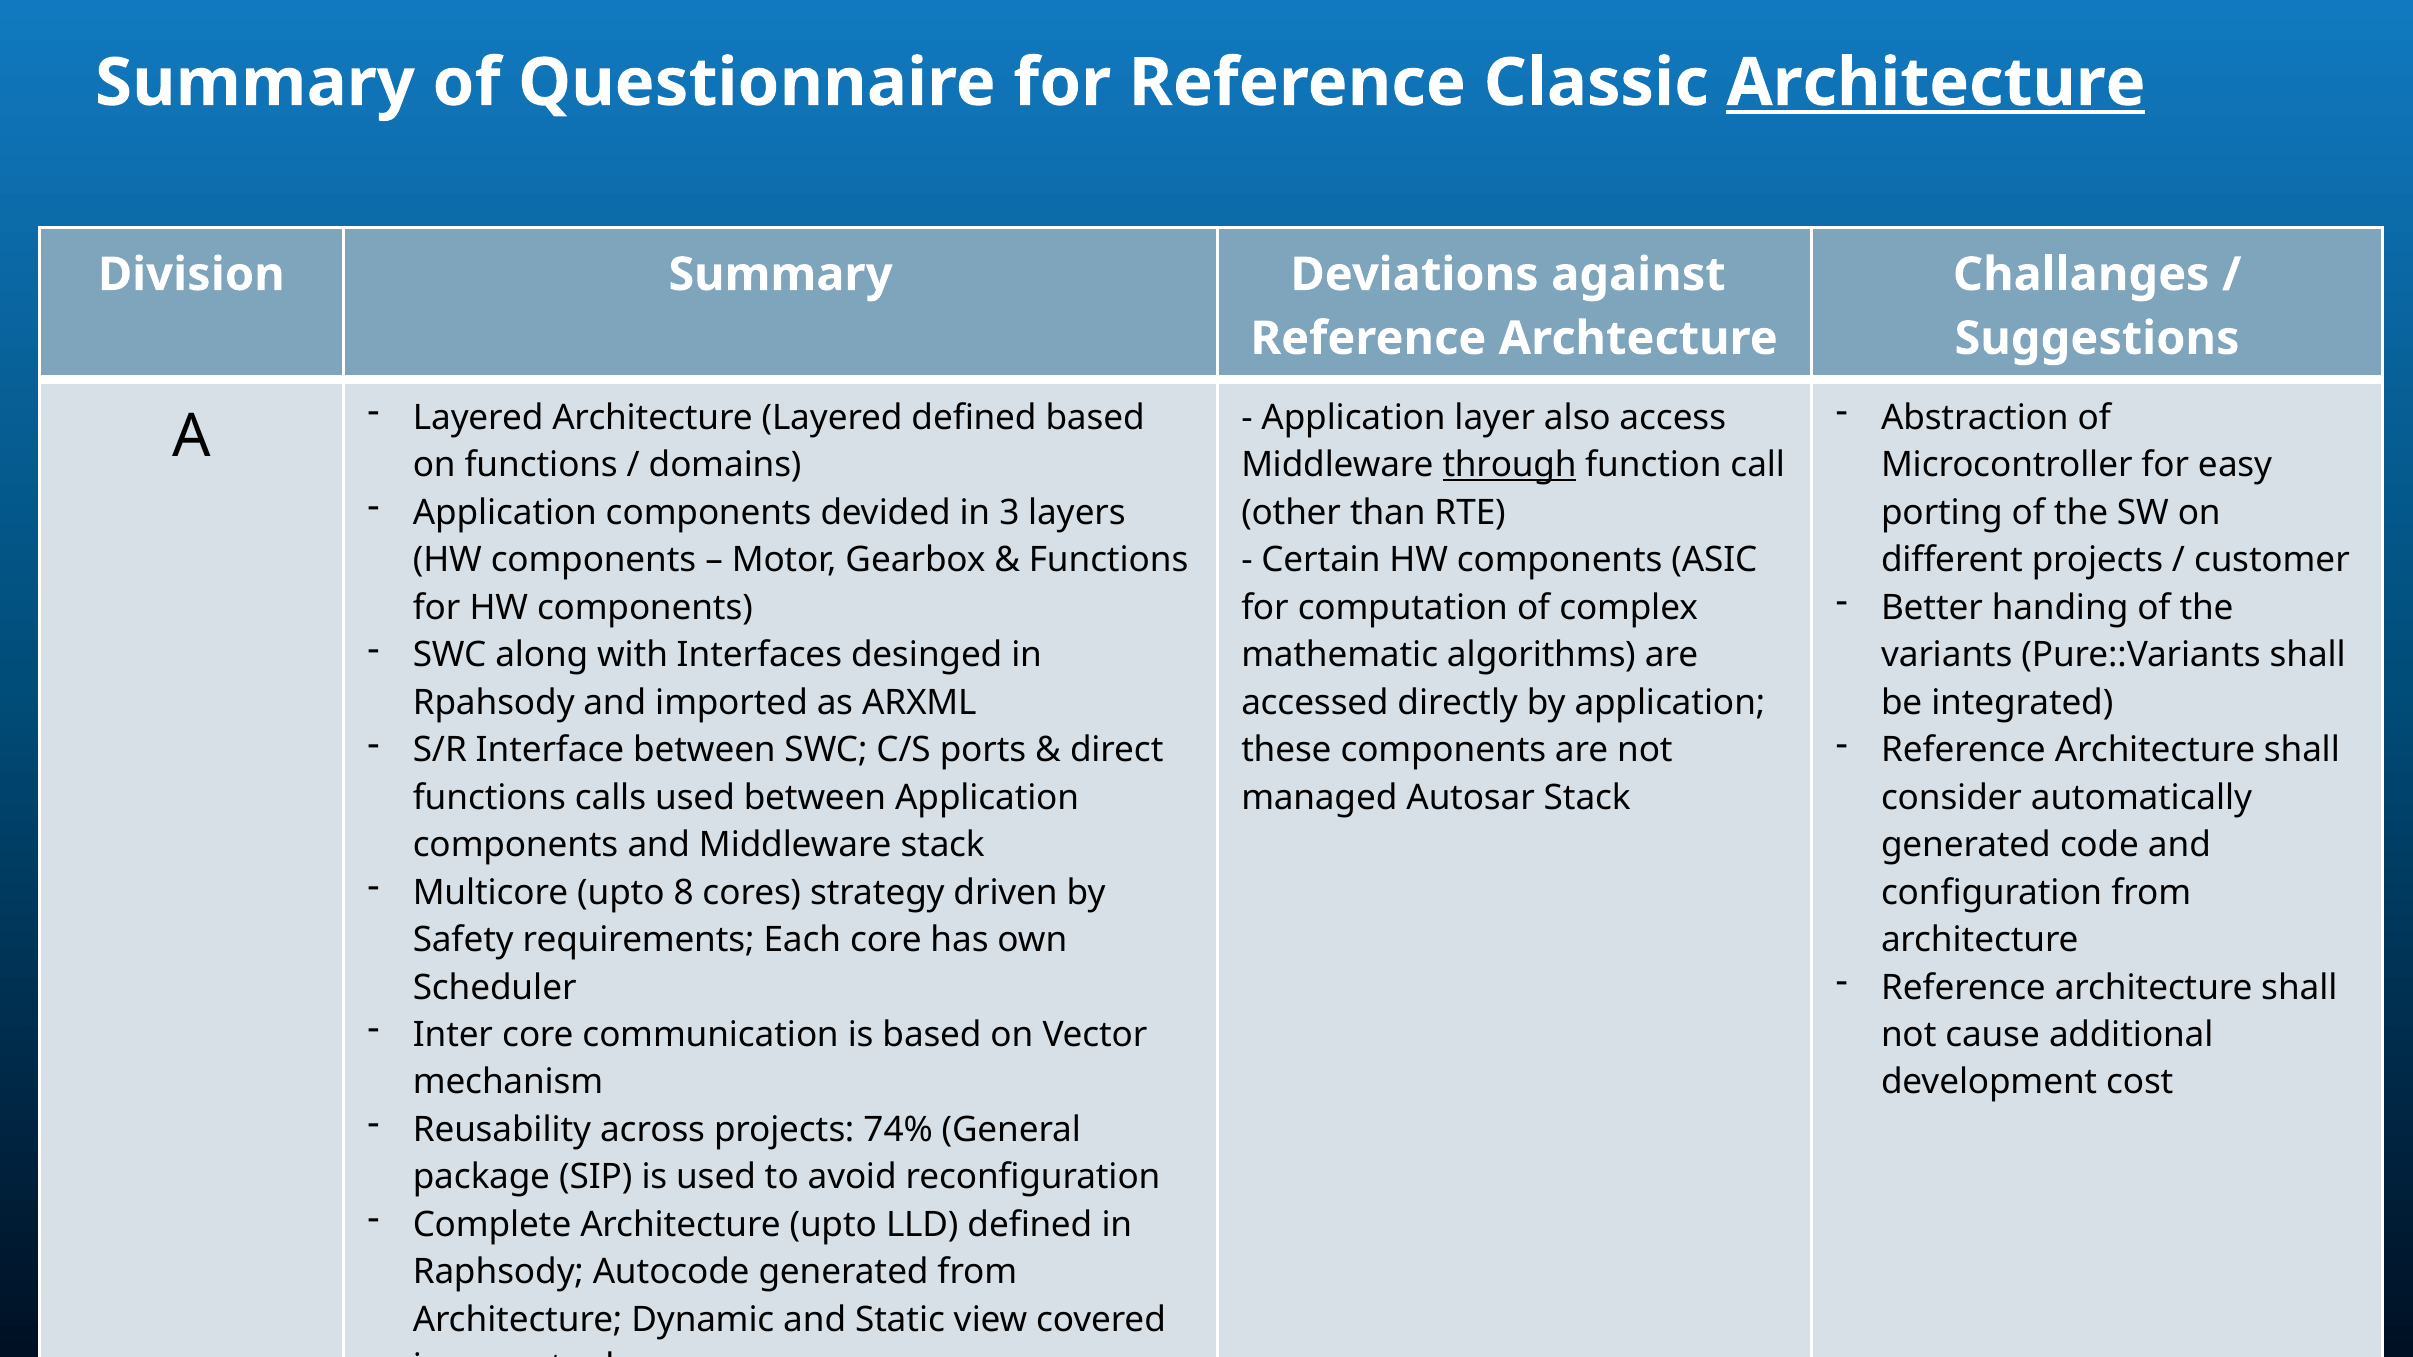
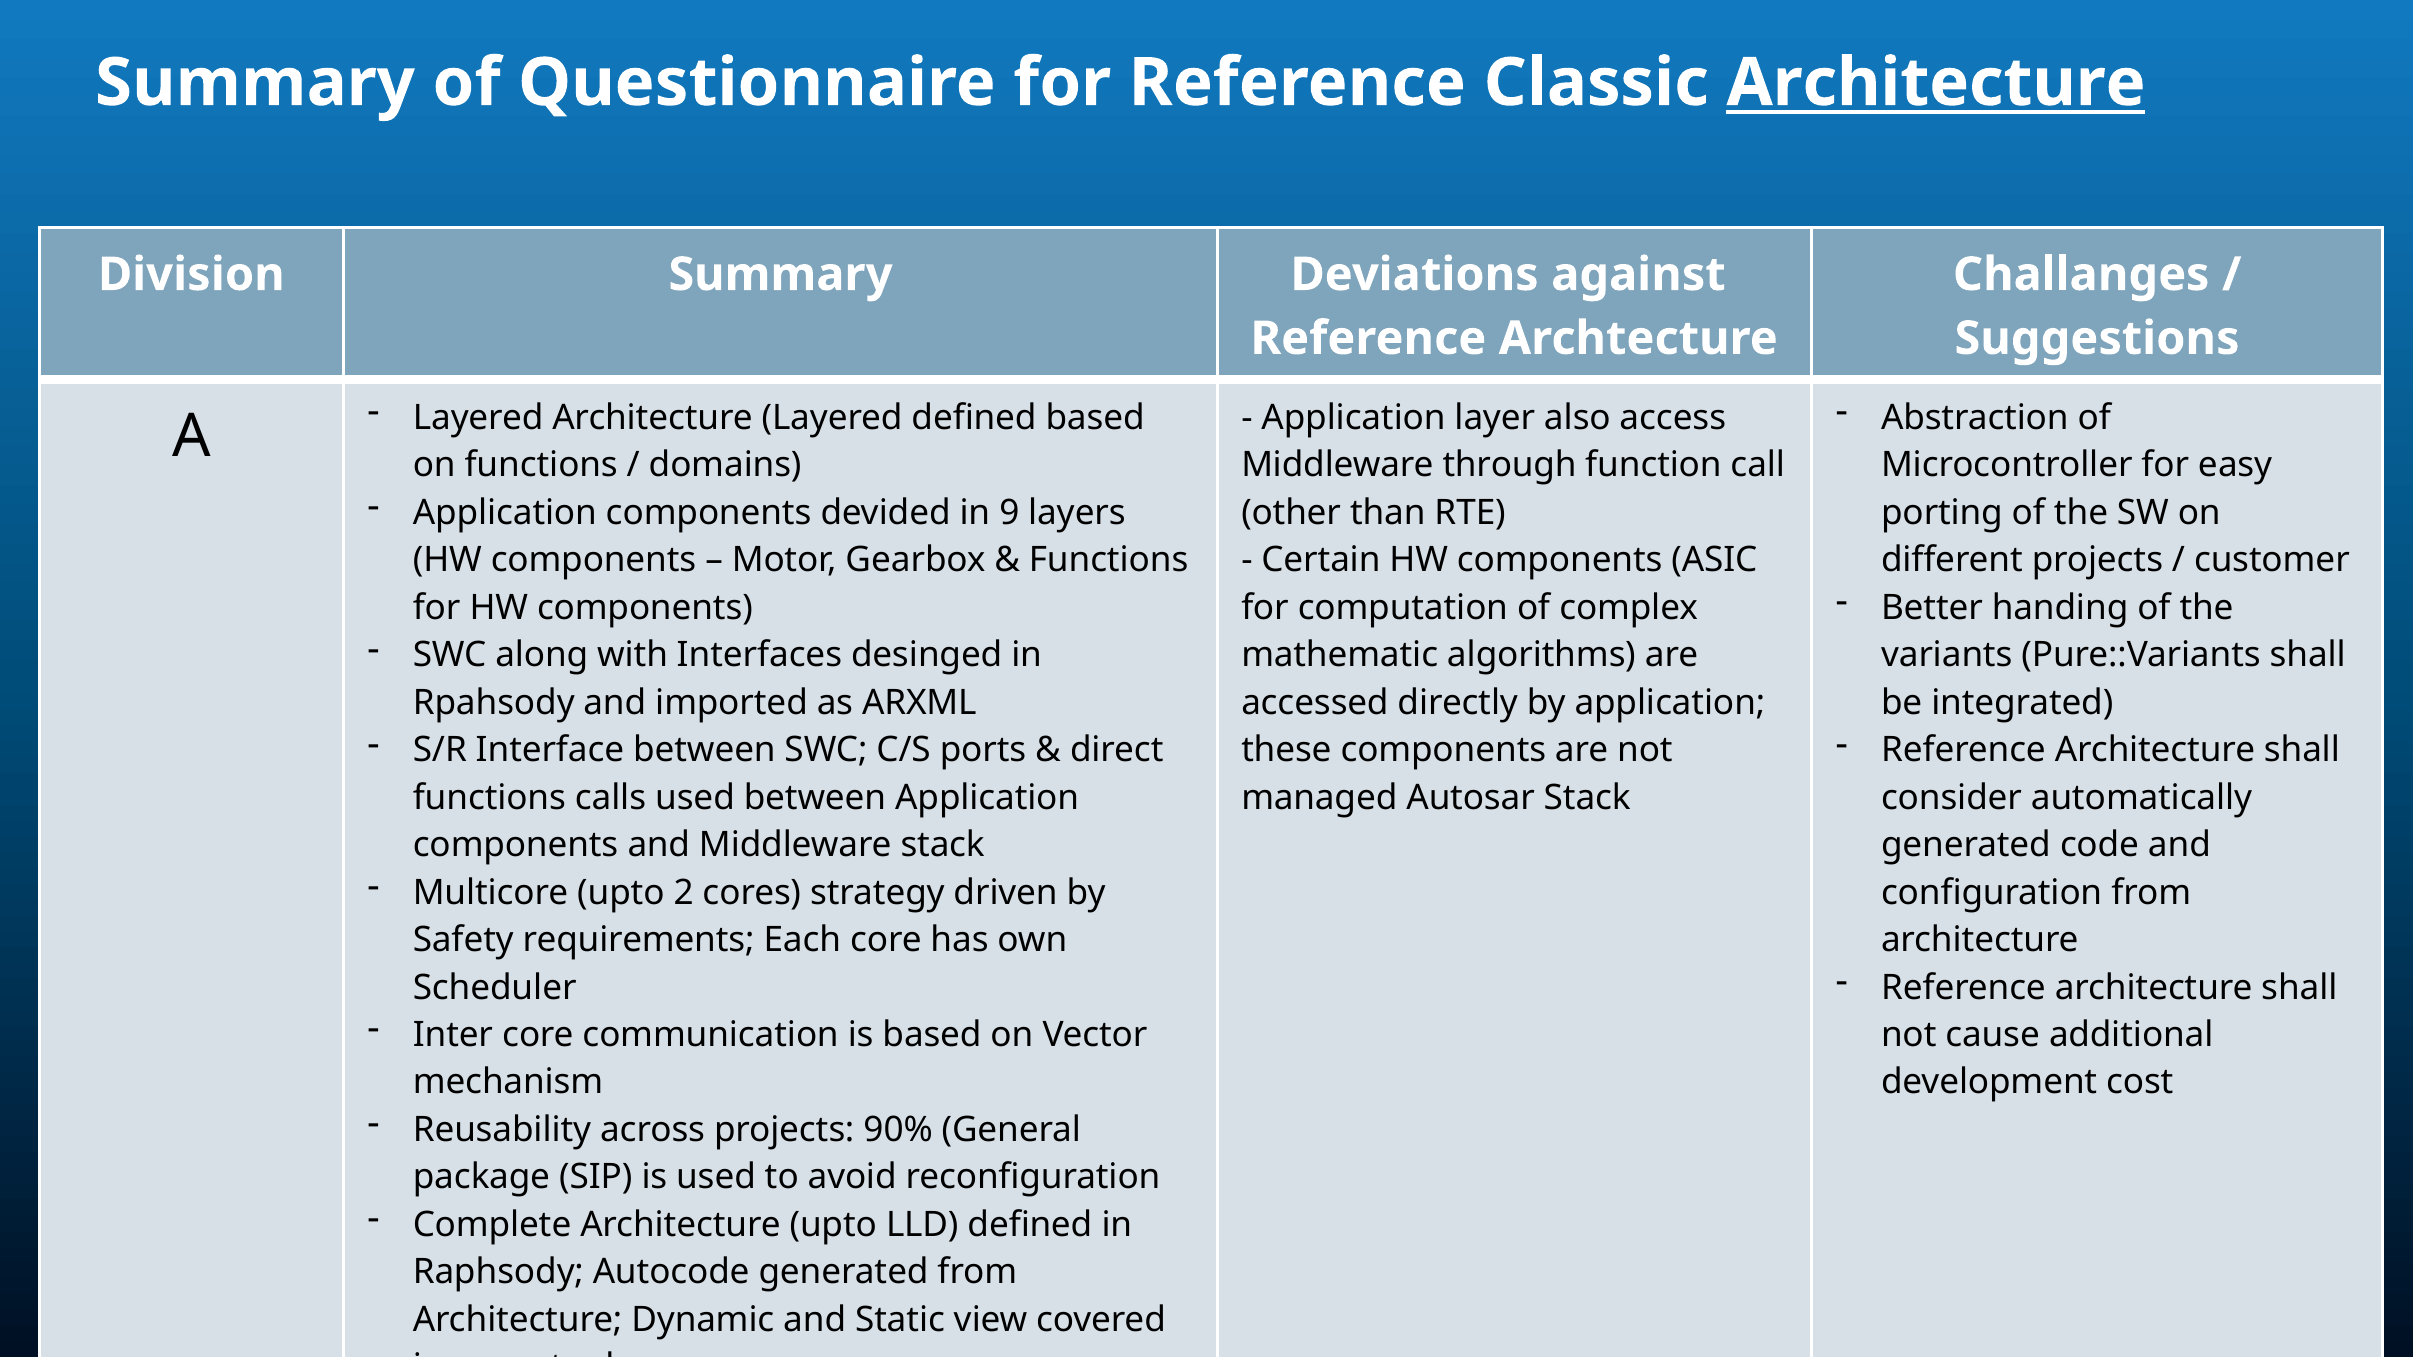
through underline: present -> none (1509, 465)
3: 3 -> 9 (1009, 513)
8: 8 -> 2 (684, 893)
74%: 74% -> 90% (898, 1130)
